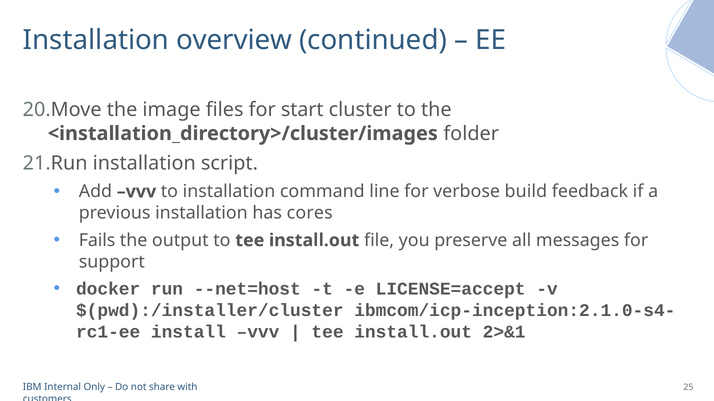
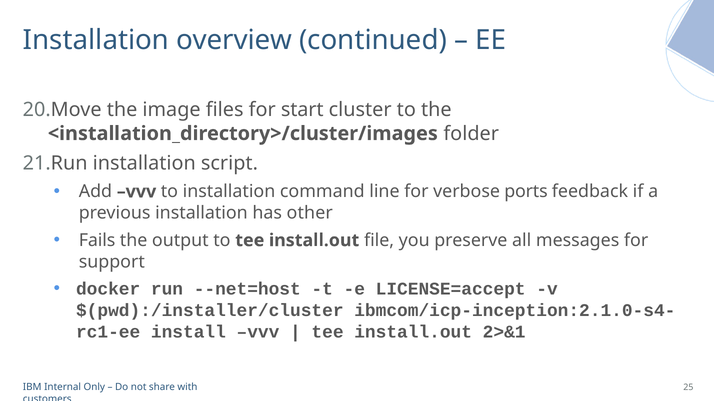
build: build -> ports (526, 192)
cores: cores -> other (310, 213)
